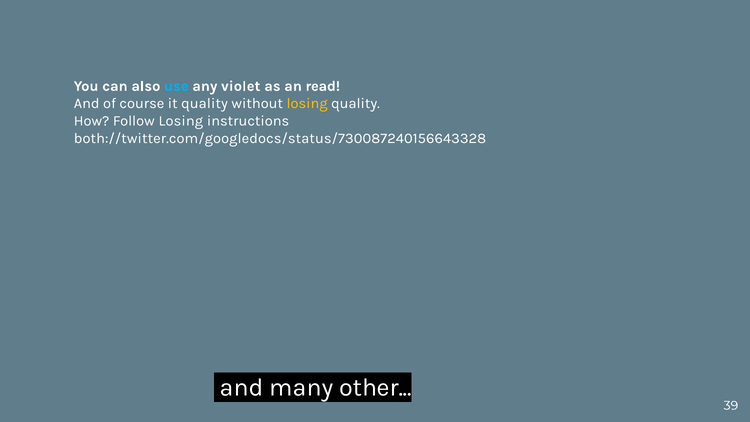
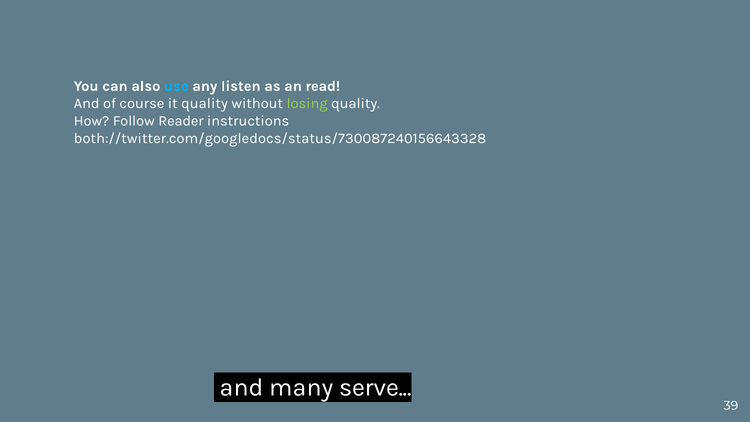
violet: violet -> listen (241, 86)
losing colour: yellow -> light green (307, 103)
Follow Losing: Losing -> Reader (181, 121)
other: other -> serve (375, 387)
